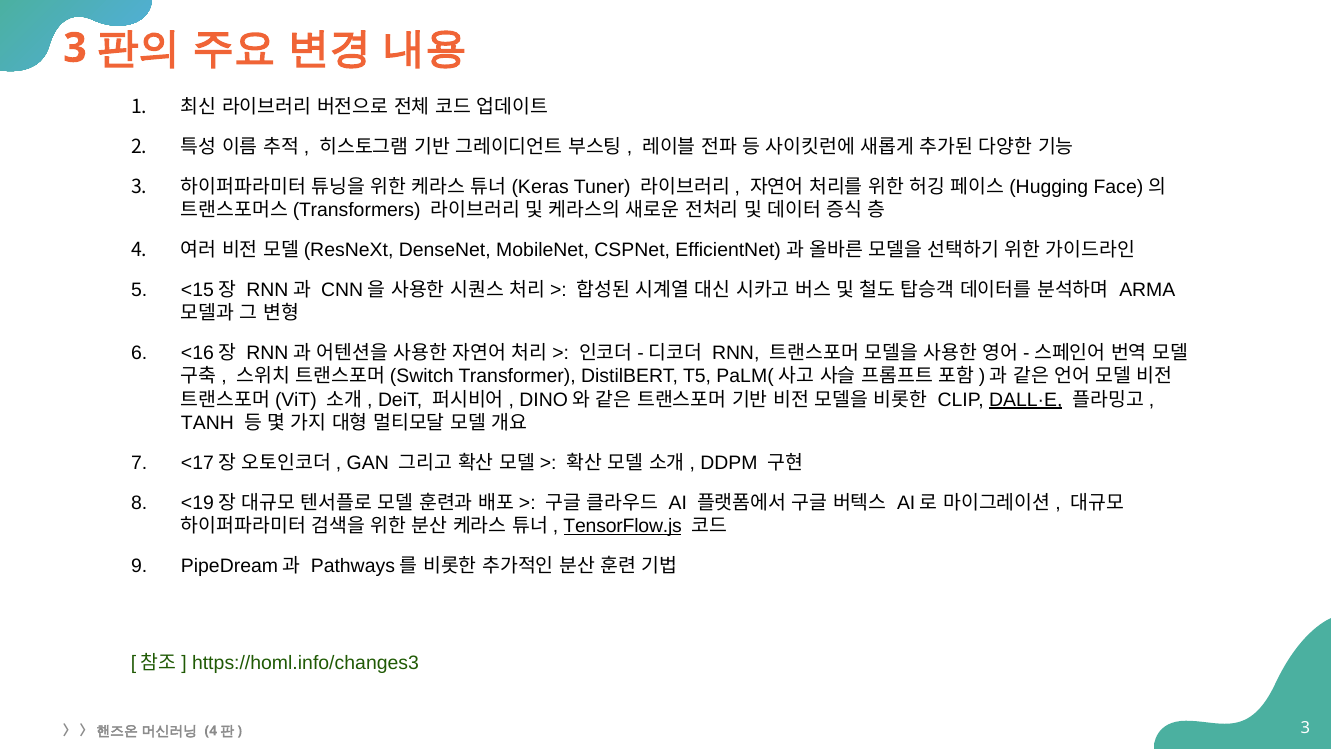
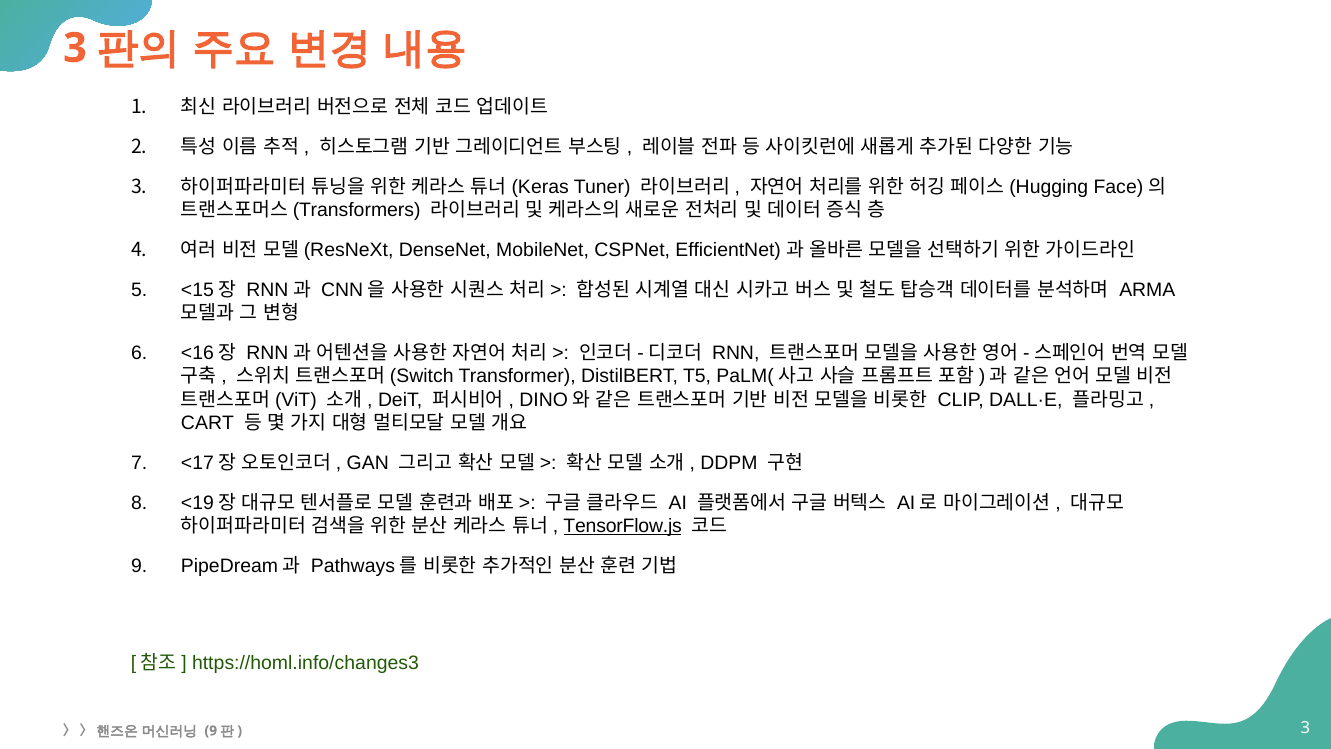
DALL·E underline: present -> none (1026, 400)
TANH: TANH -> CART (207, 423)
4: 4 -> 9 (211, 731)
